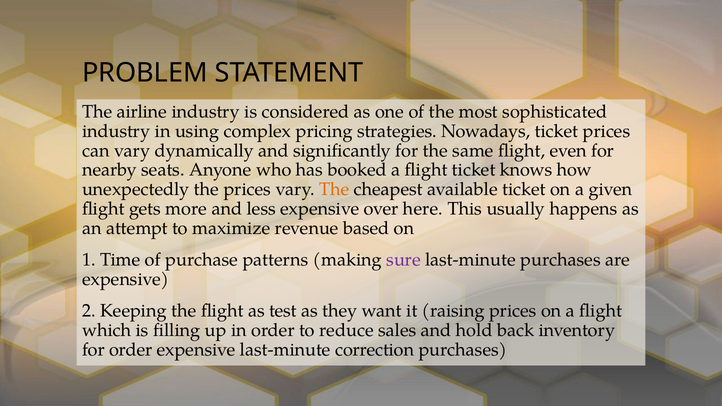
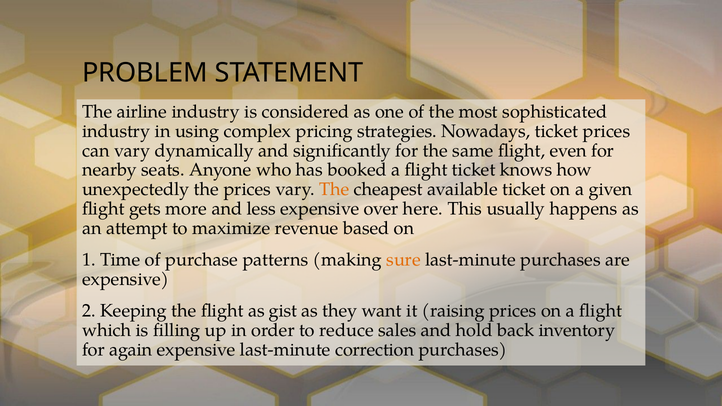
sure colour: purple -> orange (404, 260)
test: test -> gist (283, 311)
for order: order -> again (131, 350)
